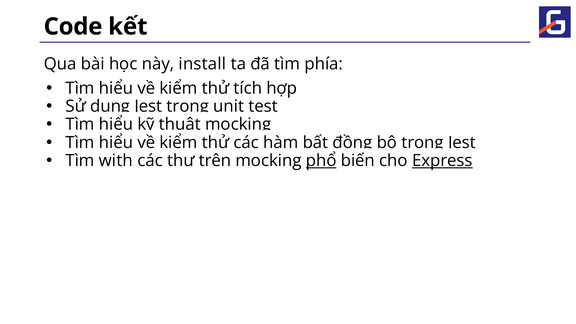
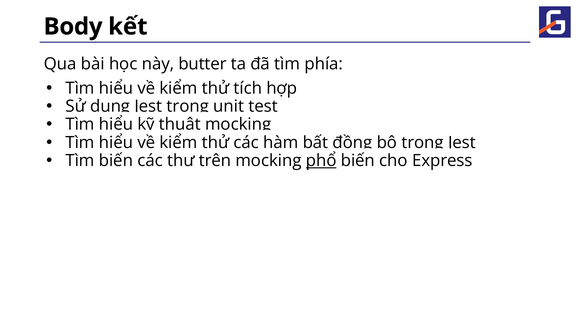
Code: Code -> Body (73, 27)
install: install -> butter (202, 64)
Tìm with: with -> biến (116, 161)
Express underline: present -> none (442, 161)
